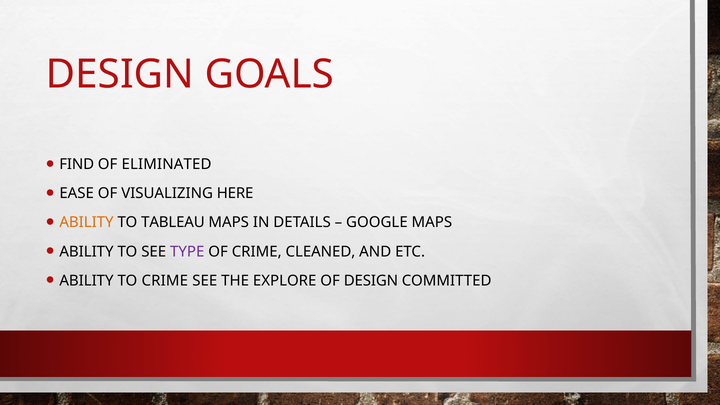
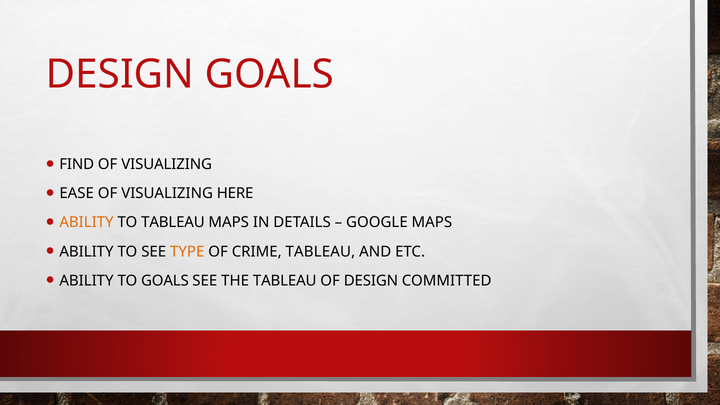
ELIMINATED: ELIMINATED -> VISUALIZING (167, 164)
TYPE colour: purple -> orange (187, 252)
CRIME CLEANED: CLEANED -> TABLEAU (320, 252)
TO CRIME: CRIME -> GOALS (165, 281)
THE EXPLORE: EXPLORE -> TABLEAU (285, 281)
